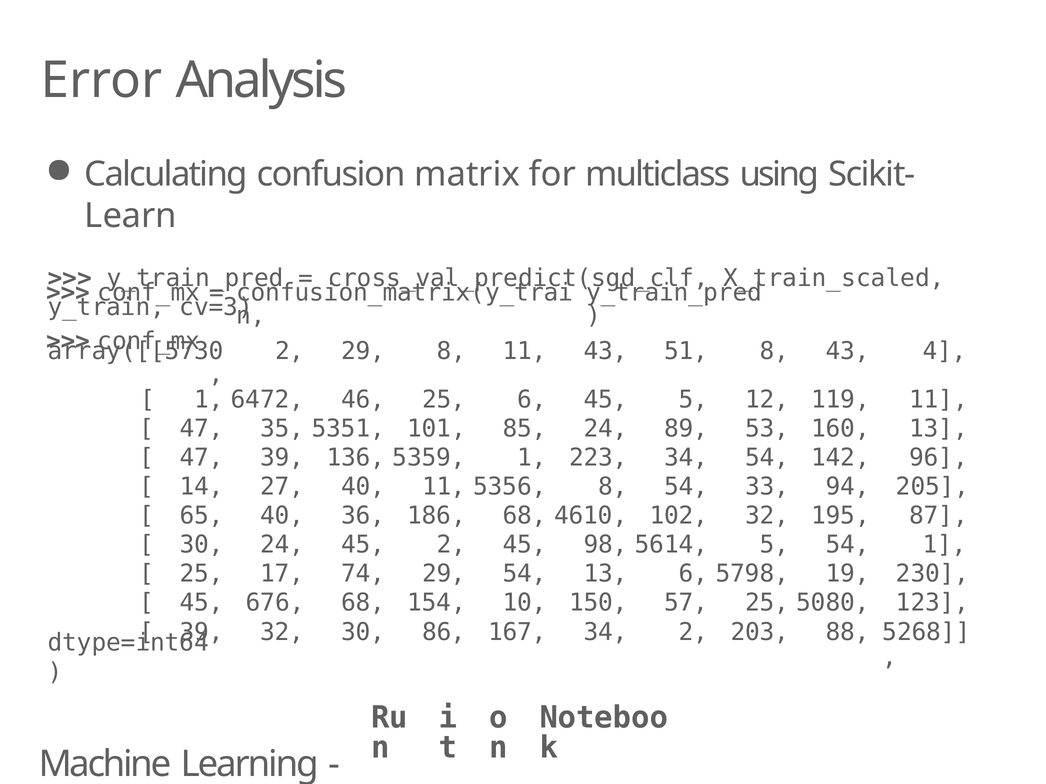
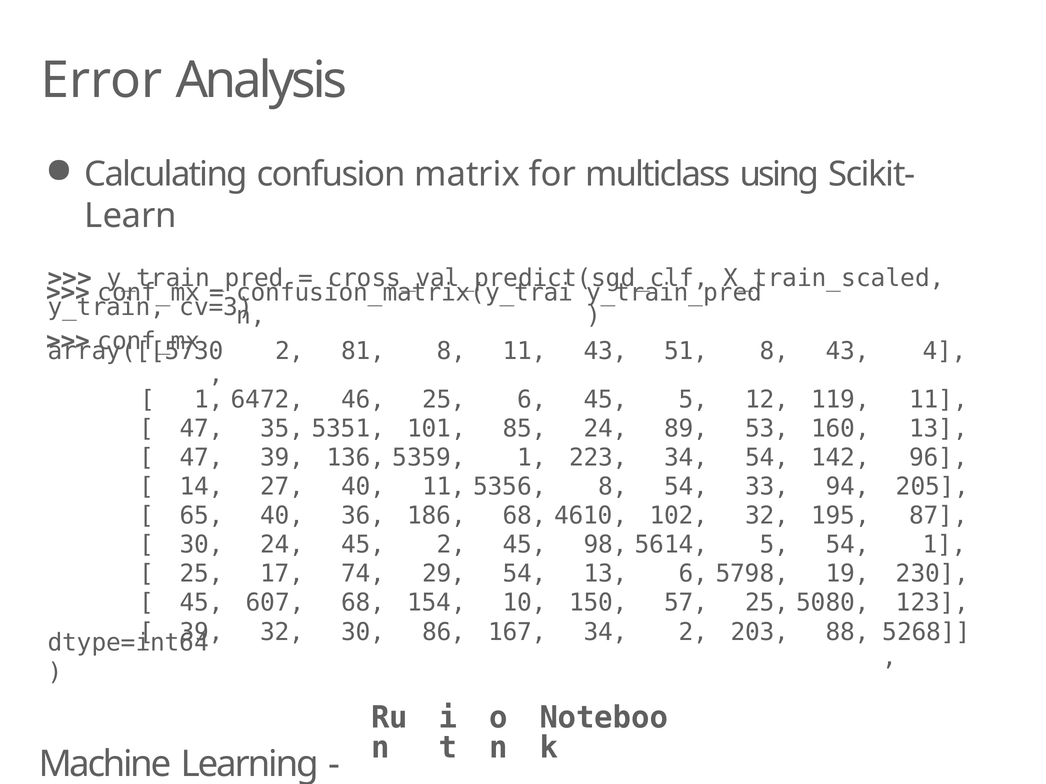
2 29: 29 -> 81 (363, 351)
676: 676 -> 607 (275, 603)
